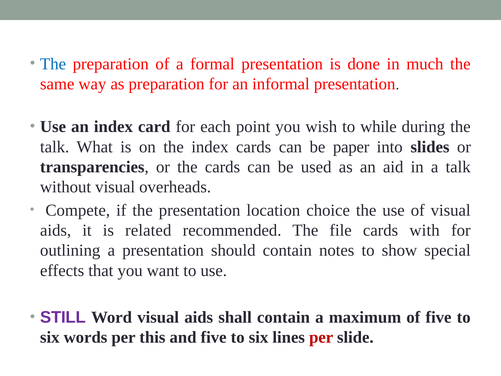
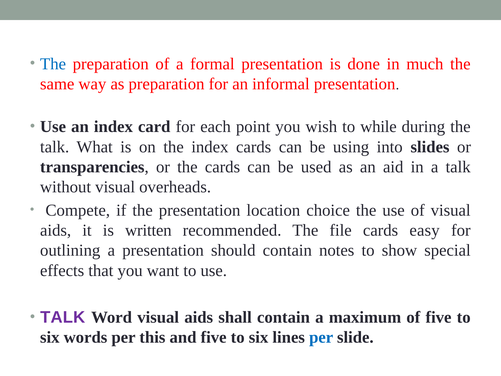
paper: paper -> using (351, 147)
related: related -> written (148, 230)
with: with -> easy (425, 230)
STILL: STILL -> TALK (63, 317)
per colour: red -> blue (321, 337)
